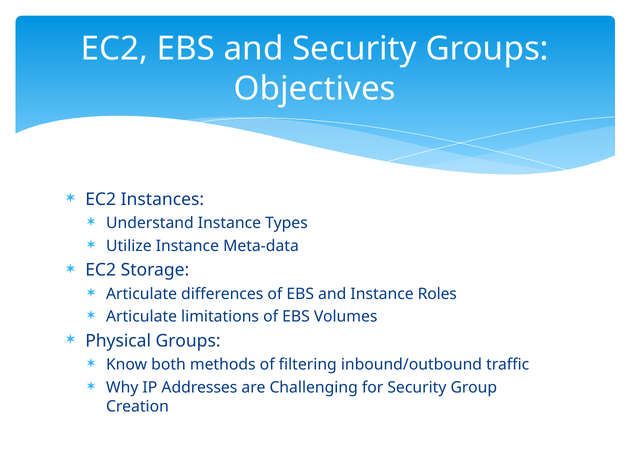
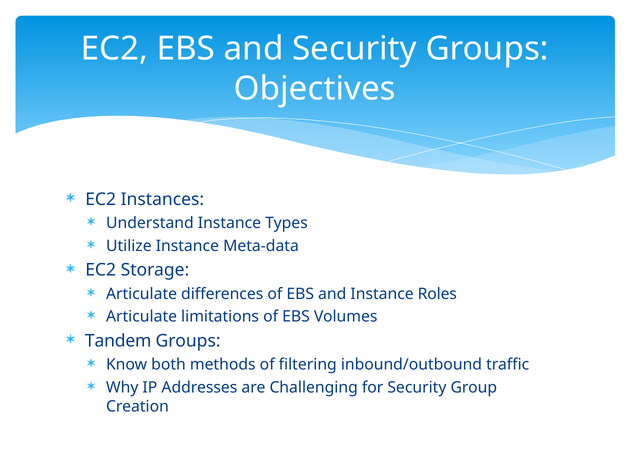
Physical: Physical -> Tandem (118, 341)
